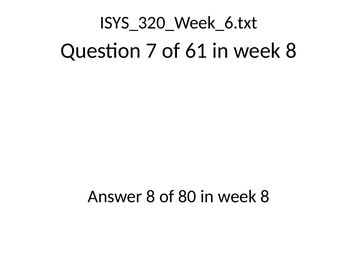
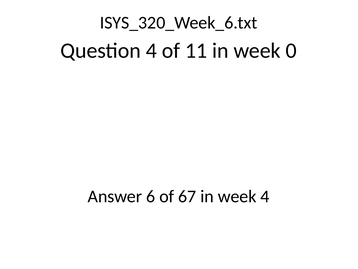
Question 7: 7 -> 4 (151, 51)
61: 61 -> 11 (196, 51)
8: 8 -> 0 (291, 51)
Answer 8: 8 -> 6 (151, 196)
80: 80 -> 67 (187, 196)
8: 8 -> 4 (265, 196)
